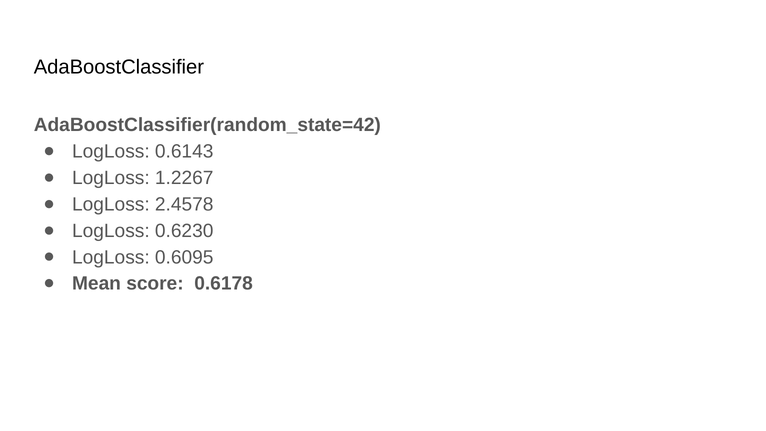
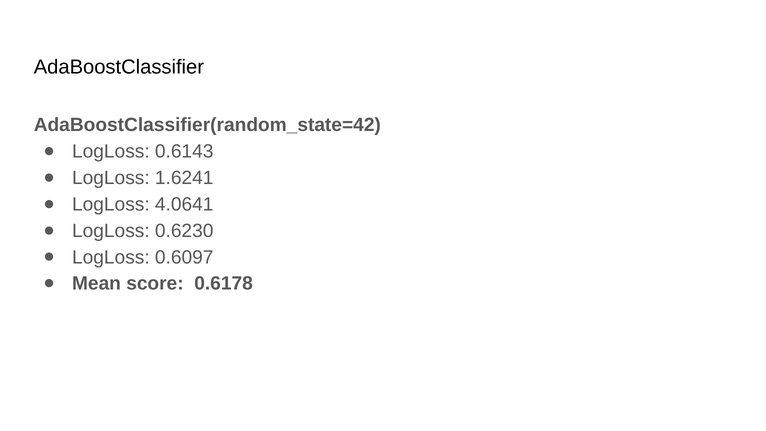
1.2267: 1.2267 -> 1.6241 (184, 178)
2.4578: 2.4578 -> 4.0641 (184, 204)
0.6095: 0.6095 -> 0.6097 (184, 257)
